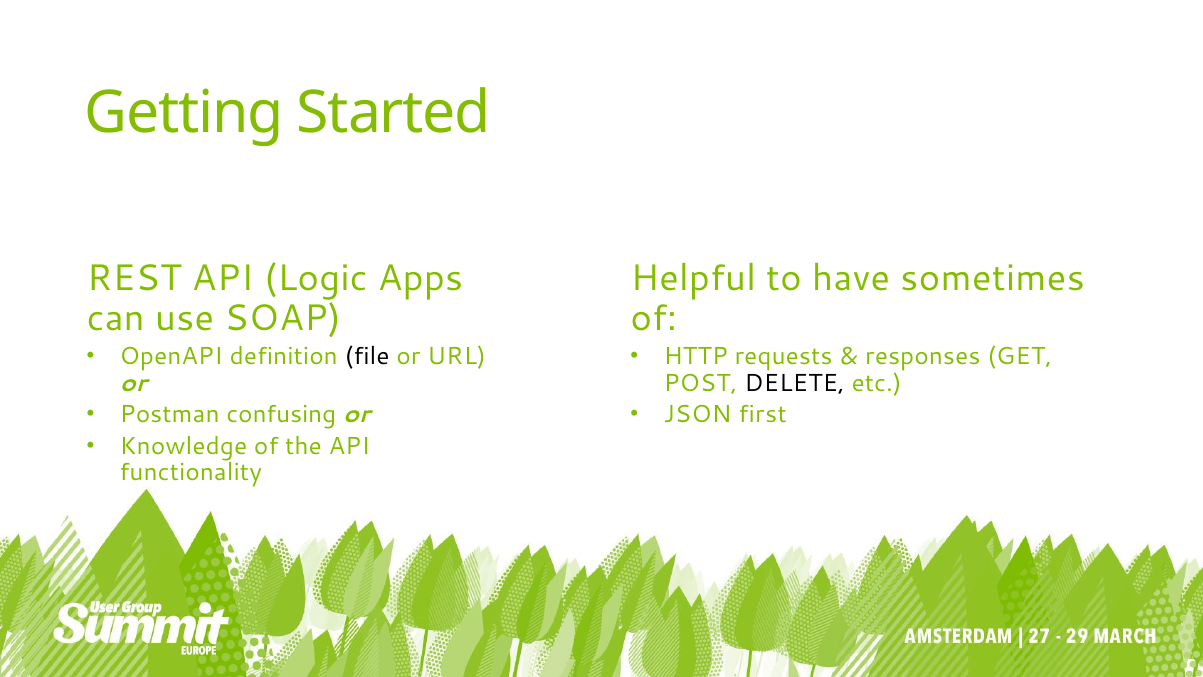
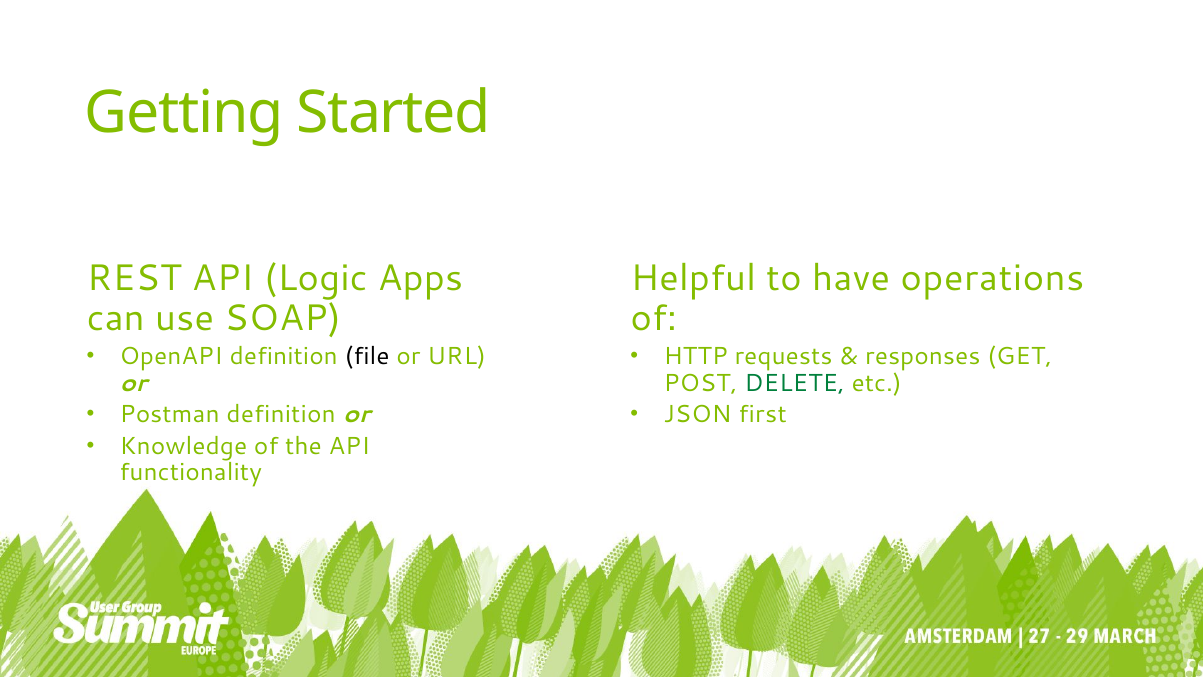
sometimes: sometimes -> operations (992, 278)
DELETE colour: black -> green (795, 383)
Postman confusing: confusing -> definition (281, 414)
